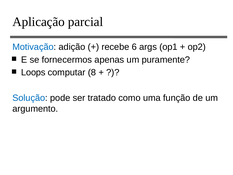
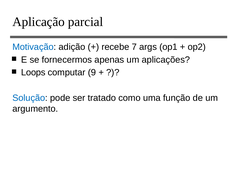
6: 6 -> 7 (134, 47)
puramente: puramente -> aplicações (166, 60)
8: 8 -> 9 (92, 72)
